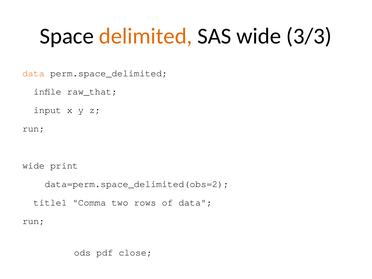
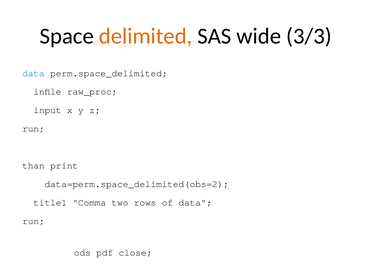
data colour: orange -> blue (33, 73)
raw_that: raw_that -> raw_proc (92, 92)
wide: wide -> than (33, 166)
